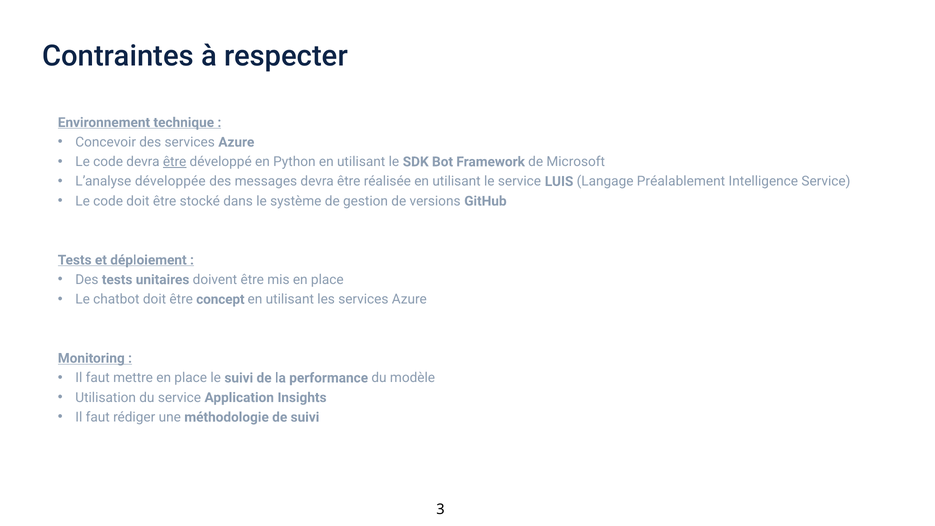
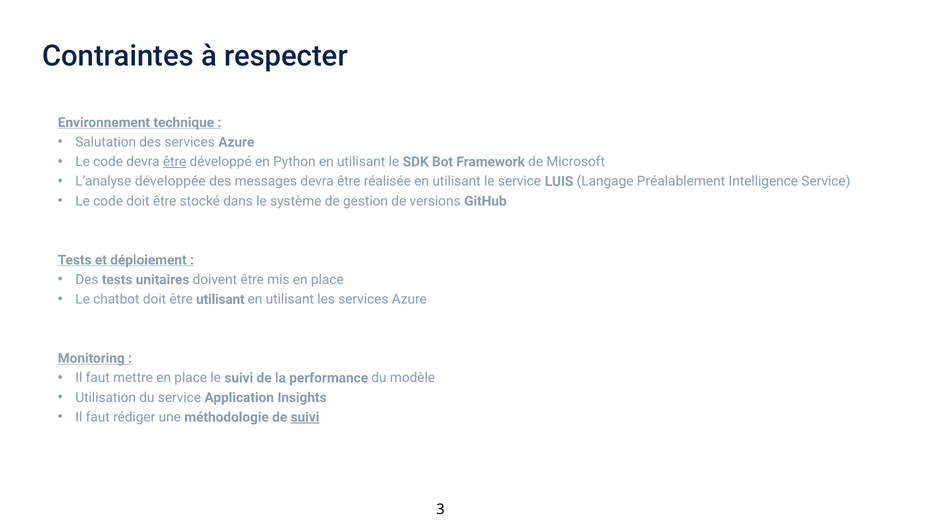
Concevoir: Concevoir -> Salutation (106, 142)
être concept: concept -> utilisant (220, 299)
suivi underline: none -> present (305, 417)
